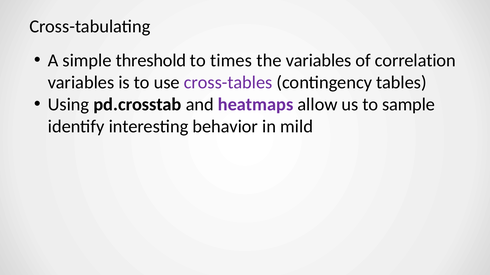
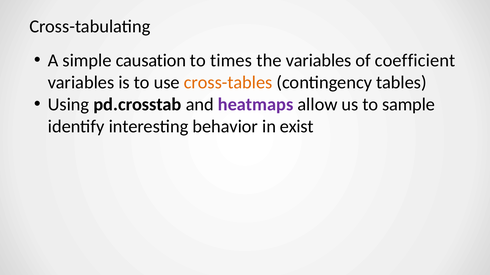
threshold: threshold -> causation (151, 61)
correlation: correlation -> coefficient (415, 61)
cross-tables colour: purple -> orange (228, 83)
mild: mild -> exist (297, 127)
